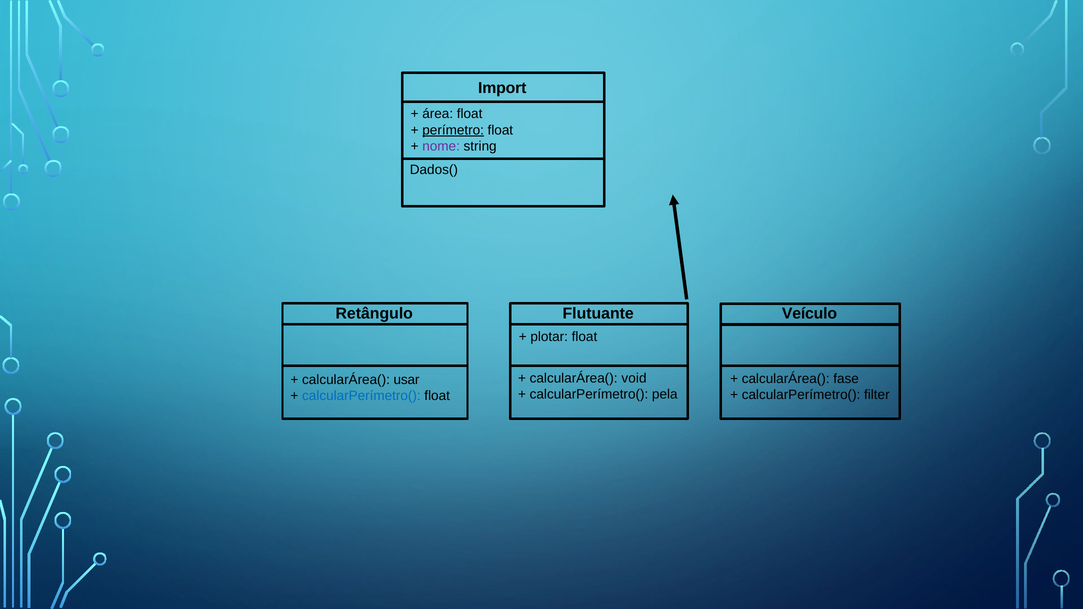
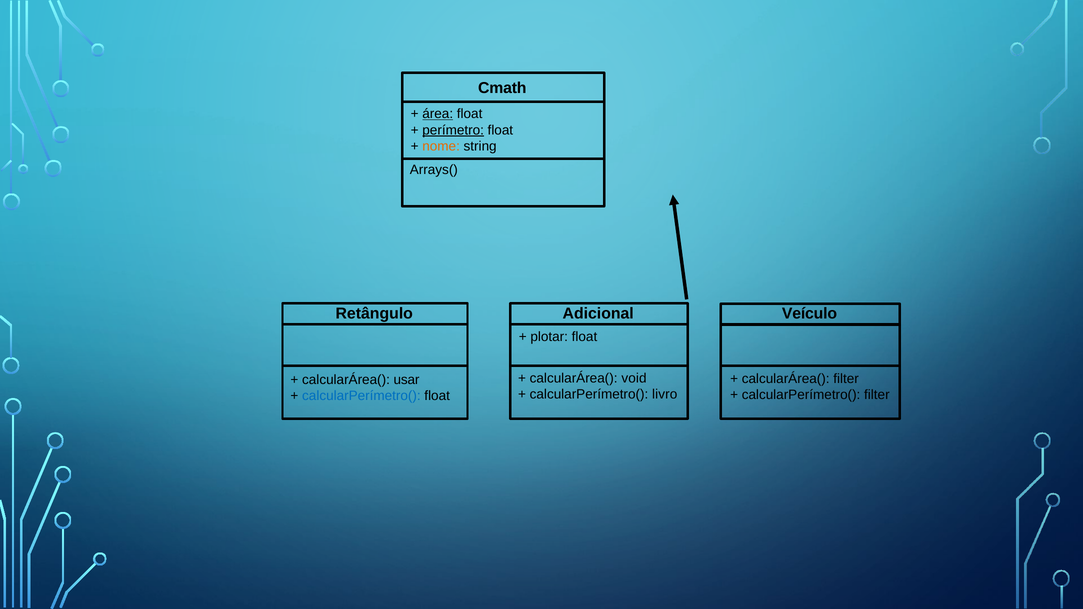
Import: Import -> Cmath (502, 88)
área underline: none -> present (438, 114)
nome colour: purple -> orange (441, 146)
Dados(: Dados( -> Arrays( (434, 170)
Flutuante: Flutuante -> Adicional (598, 314)
calcularÁrea( fase: fase -> filter (846, 379)
pela: pela -> livro (665, 395)
